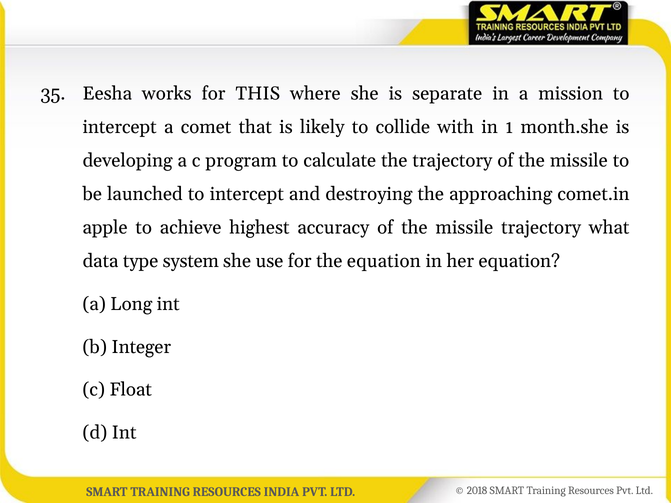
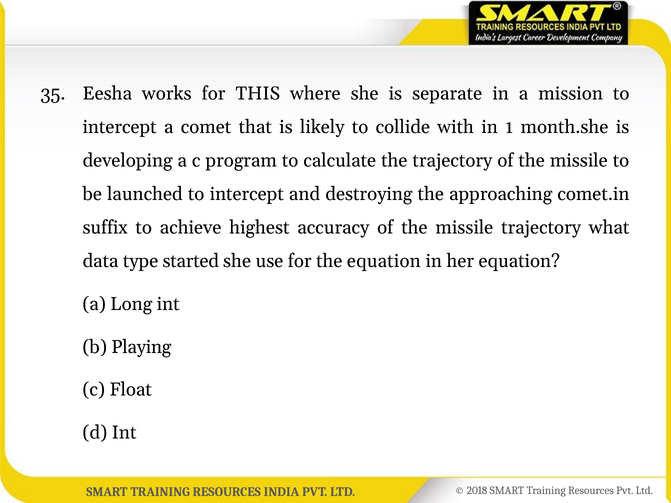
apple: apple -> suffix (105, 228)
system: system -> started (191, 261)
Integer: Integer -> Playing (141, 347)
